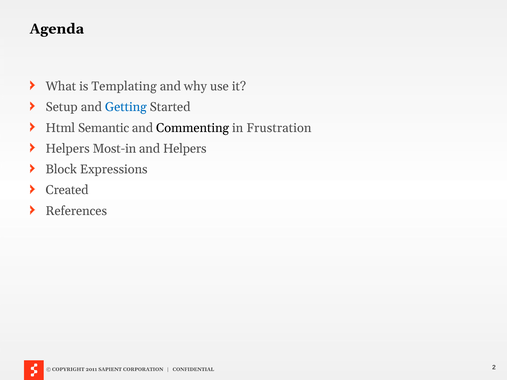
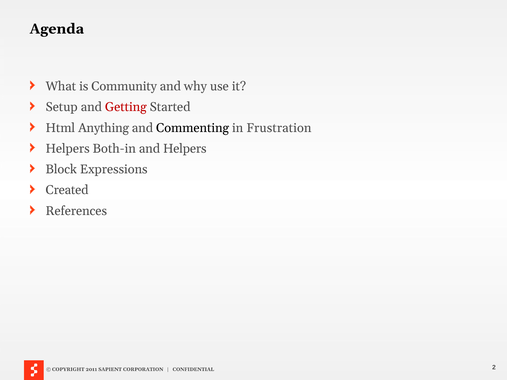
Templating: Templating -> Community (124, 86)
Getting colour: blue -> red (126, 107)
Semantic: Semantic -> Anything (104, 128)
Most-in: Most-in -> Both-in (114, 149)
